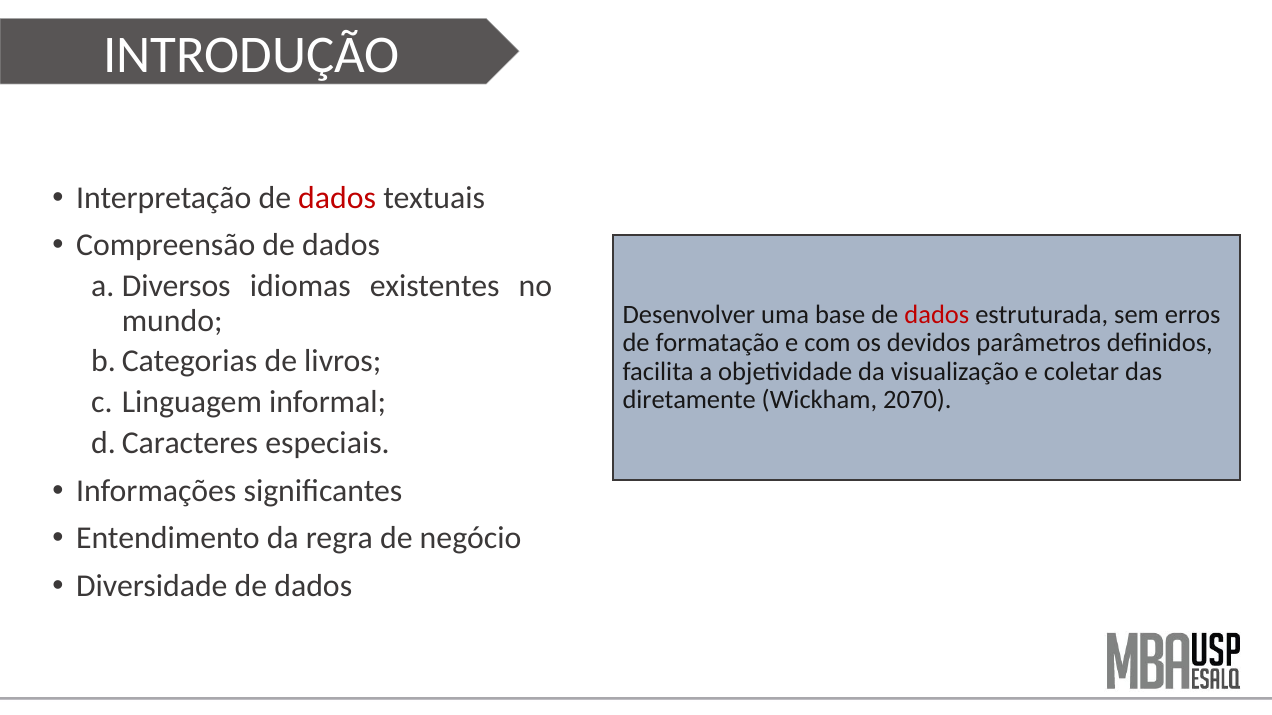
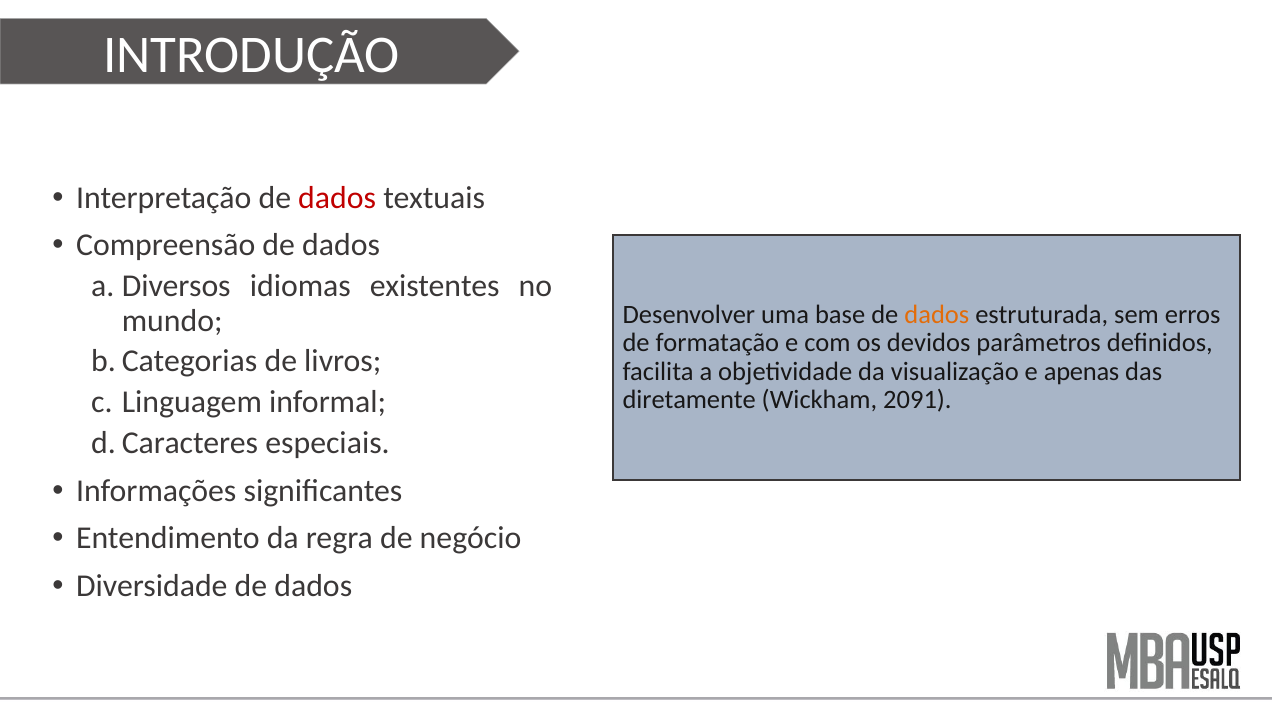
dados colour: red -> orange (937, 315)
coletar: coletar -> apenas (1082, 372)
2070: 2070 -> 2091 (917, 401)
